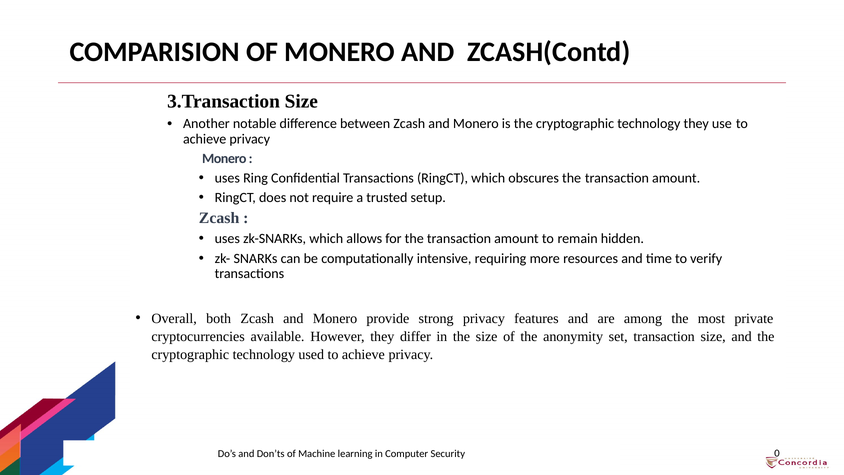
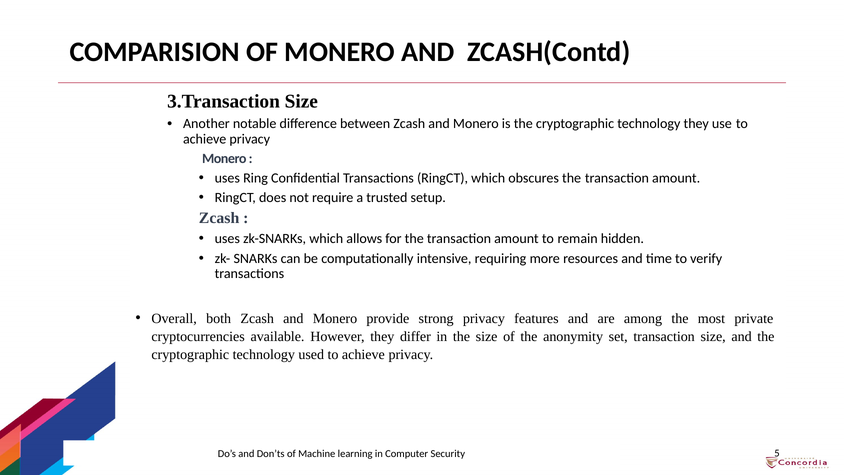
0: 0 -> 5 (777, 453)
